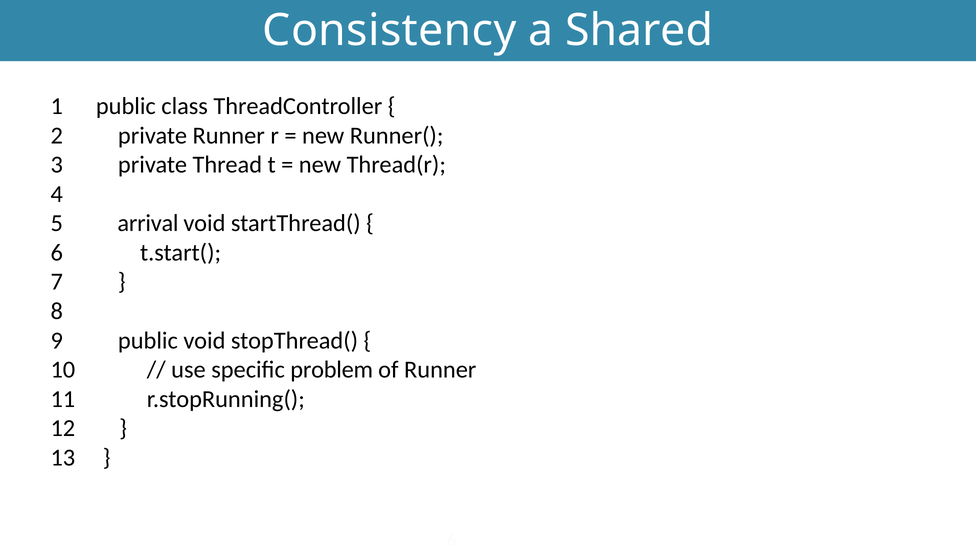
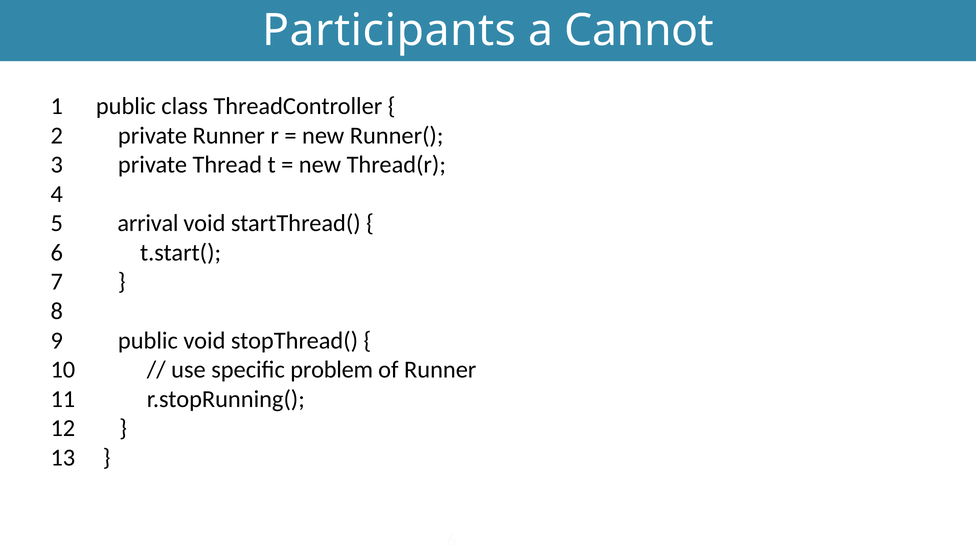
Consistency: Consistency -> Participants (389, 30)
Shared: Shared -> Cannot (639, 30)
